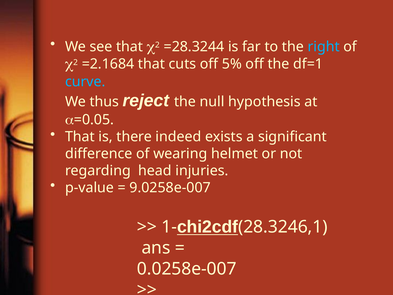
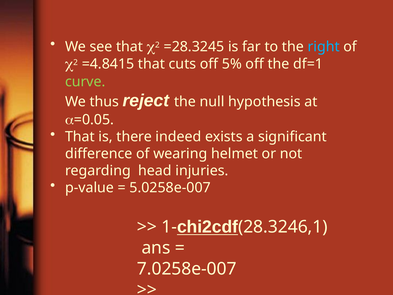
=28.3244: =28.3244 -> =28.3245 (194, 47)
=2.1684: =2.1684 -> =4.8415 (108, 64)
curve colour: light blue -> light green (85, 82)
9.0258e-007: 9.0258e-007 -> 5.0258e-007 (170, 188)
0.0258e-007: 0.0258e-007 -> 7.0258e-007 (187, 269)
